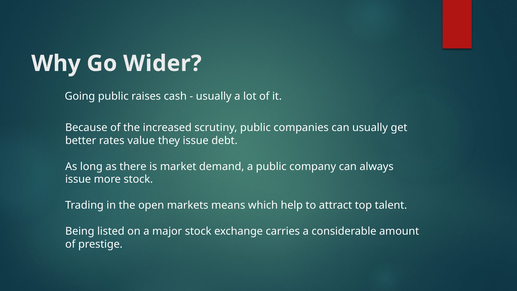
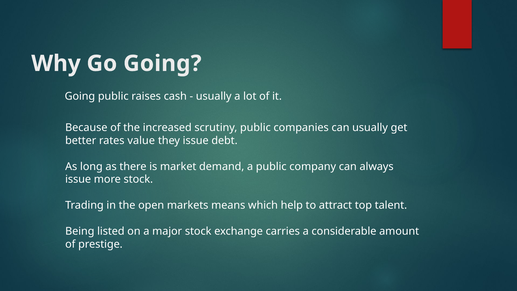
Go Wider: Wider -> Going (162, 63)
